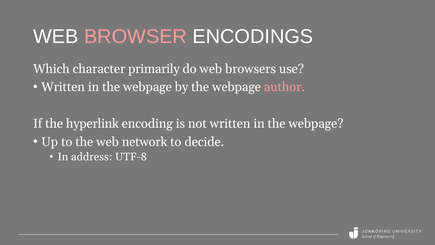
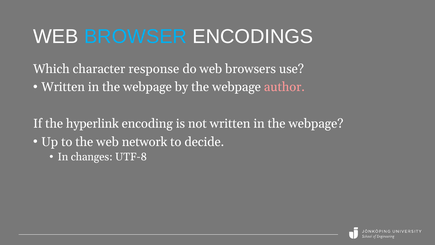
BROWSER colour: pink -> light blue (136, 37)
primarily: primarily -> response (154, 69)
address: address -> changes (92, 157)
